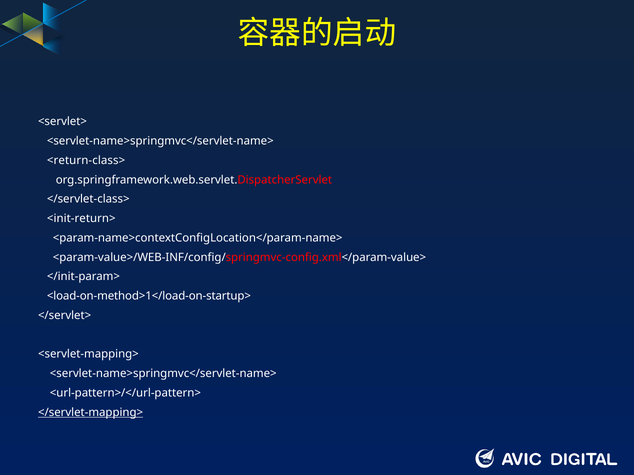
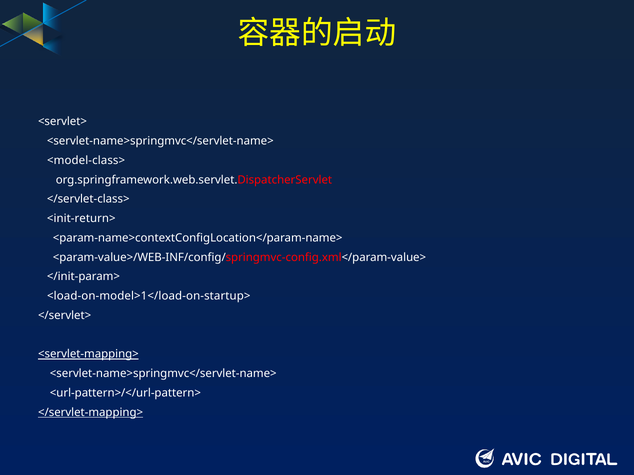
<return-class>: <return-class> -> <model-class> (86, 161)
<load-on-method>1</load-on-startup>: <load-on-method>1</load-on-startup> -> <load-on-model>1</load-on-startup> (149, 296)
<servlet-mapping> underline: none -> present (88, 355)
